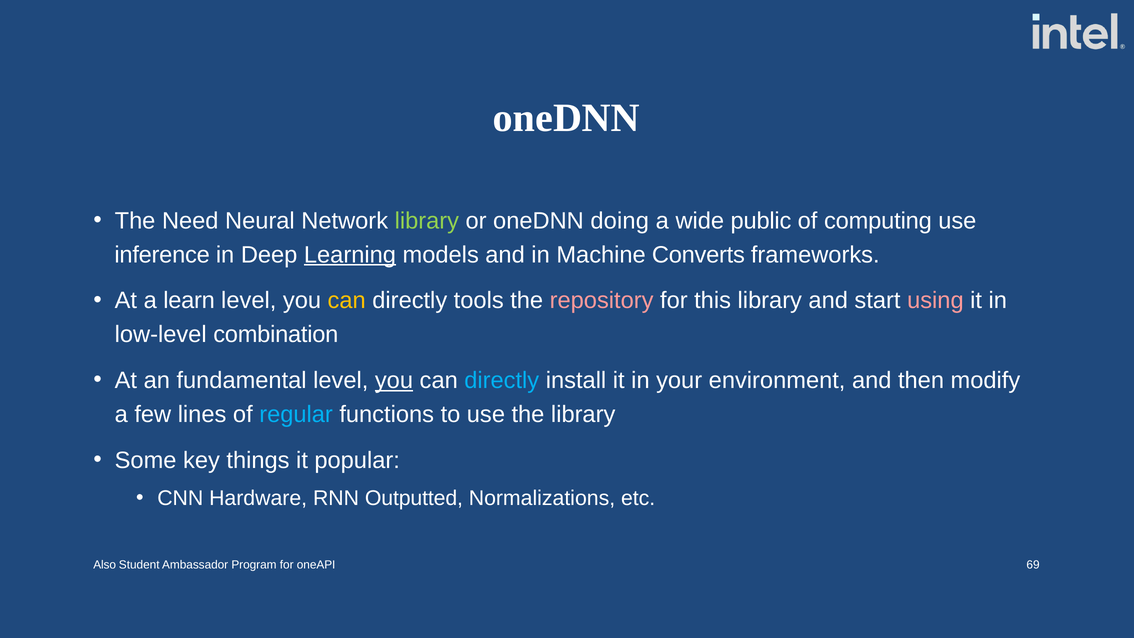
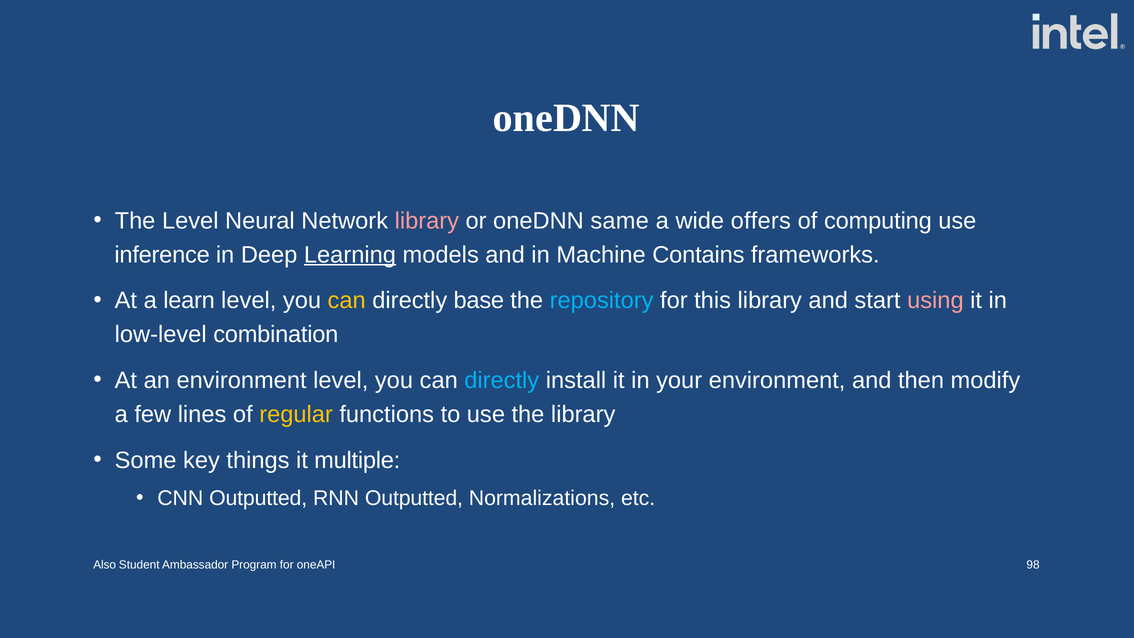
The Need: Need -> Level (190, 221)
library colour: light green -> pink (427, 221)
doing: doing -> same (620, 221)
public: public -> offers (761, 221)
Converts: Converts -> Contains (698, 255)
tools: tools -> base (479, 301)
repository colour: pink -> light blue (602, 301)
an fundamental: fundamental -> environment (242, 380)
you underline: present -> none (394, 380)
regular colour: light blue -> yellow (296, 414)
popular: popular -> multiple (357, 460)
CNN Hardware: Hardware -> Outputted (258, 498)
69: 69 -> 98 (1033, 565)
